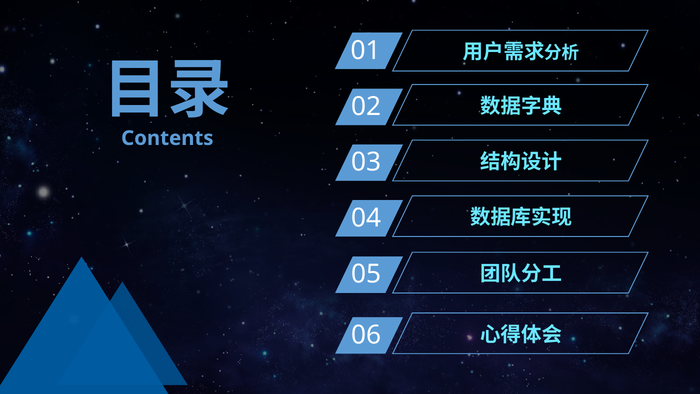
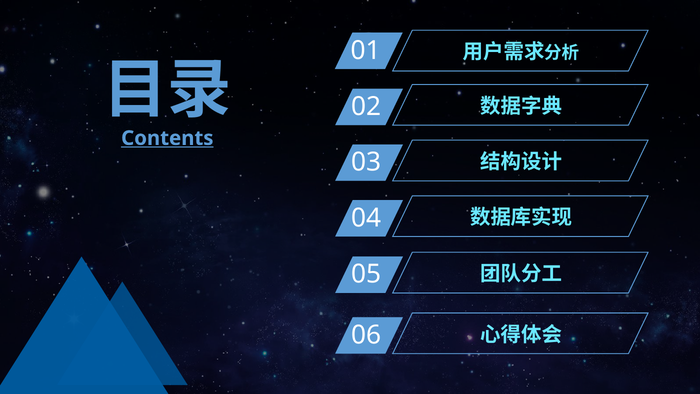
Contents underline: none -> present (167, 138)
